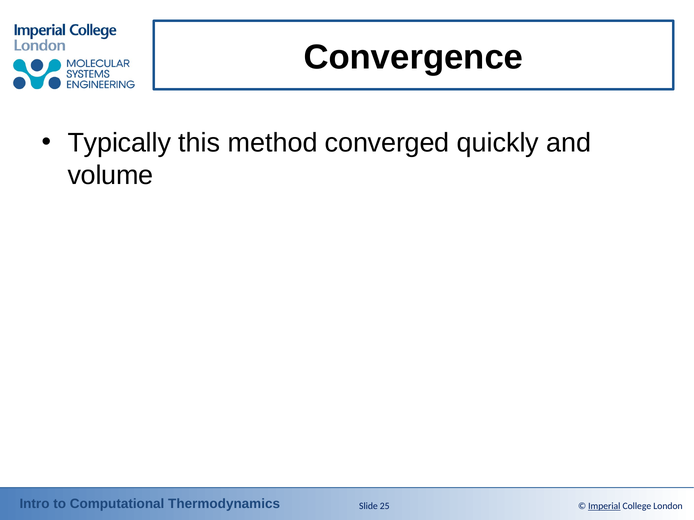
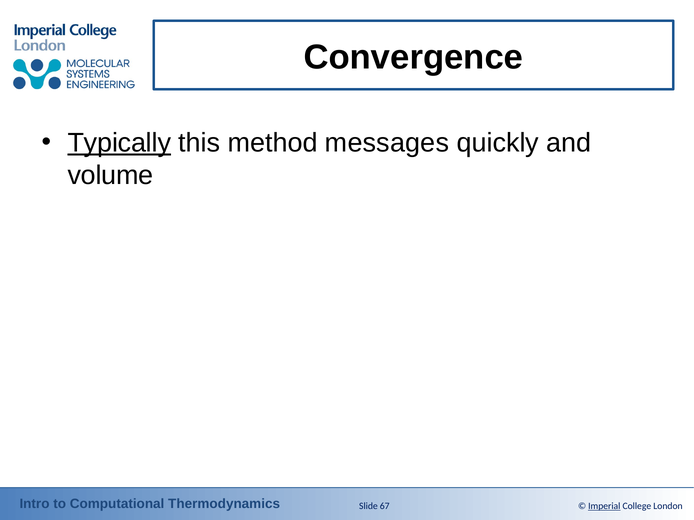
Typically underline: none -> present (119, 143)
converged: converged -> messages (387, 143)
25: 25 -> 67 (385, 507)
